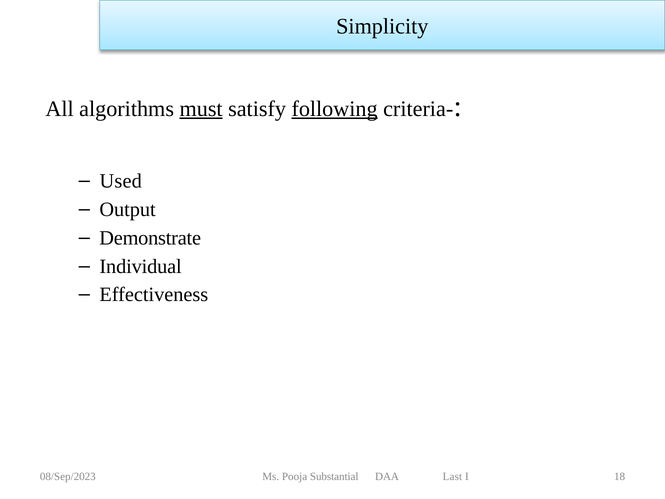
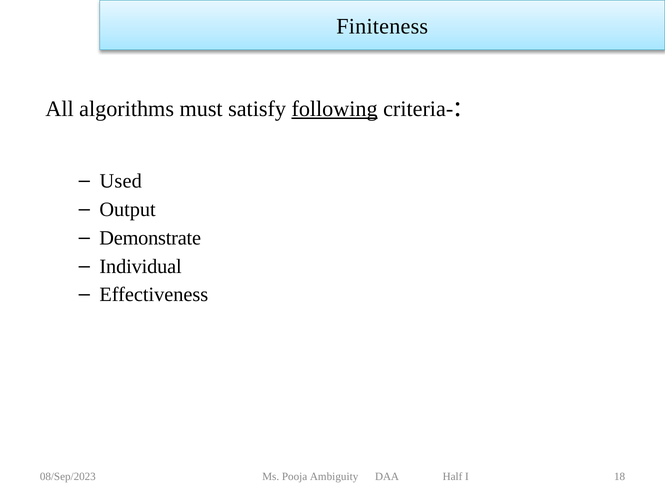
Simplicity: Simplicity -> Finiteness (382, 26)
must underline: present -> none (201, 109)
Substantial: Substantial -> Ambiguity (334, 476)
Last: Last -> Half (452, 476)
